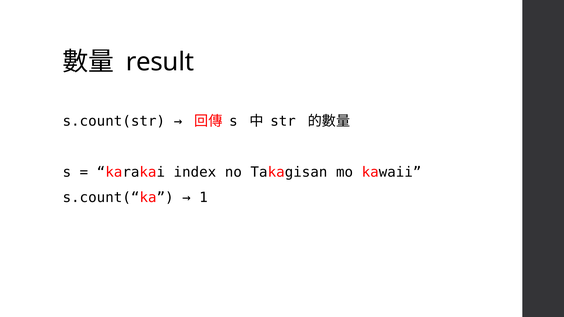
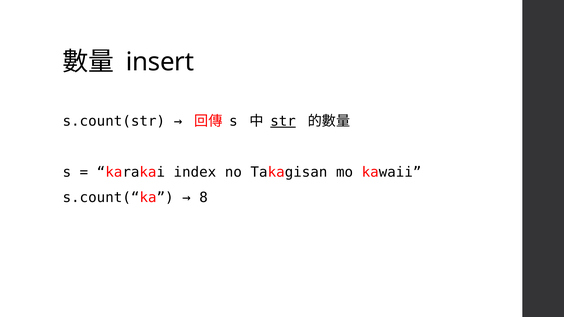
result: result -> insert (160, 62)
str underline: none -> present (283, 121)
1: 1 -> 8 (204, 198)
